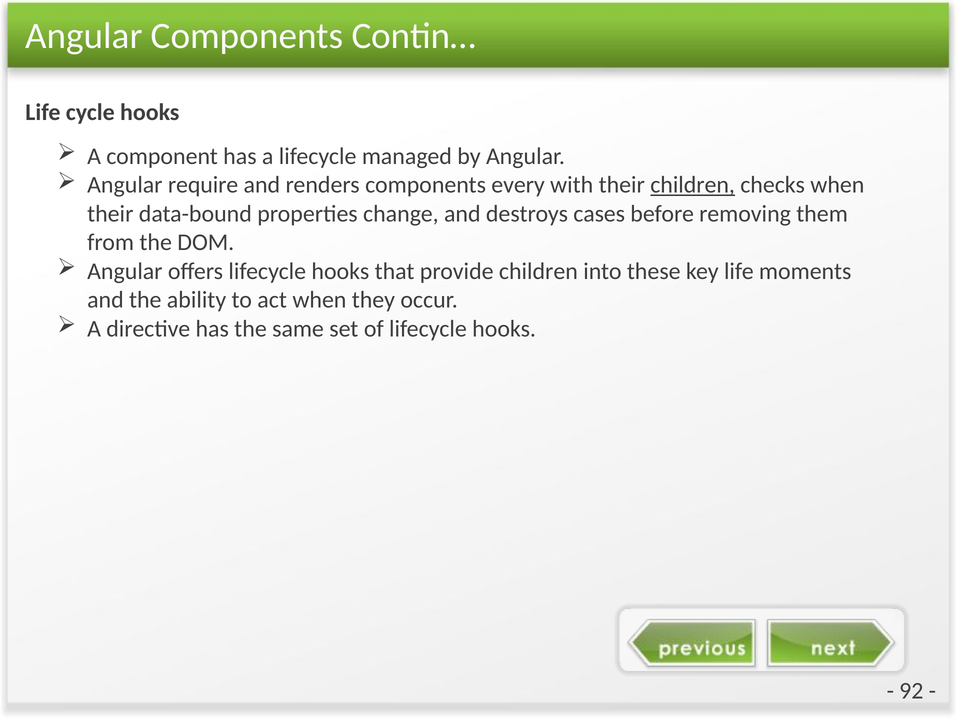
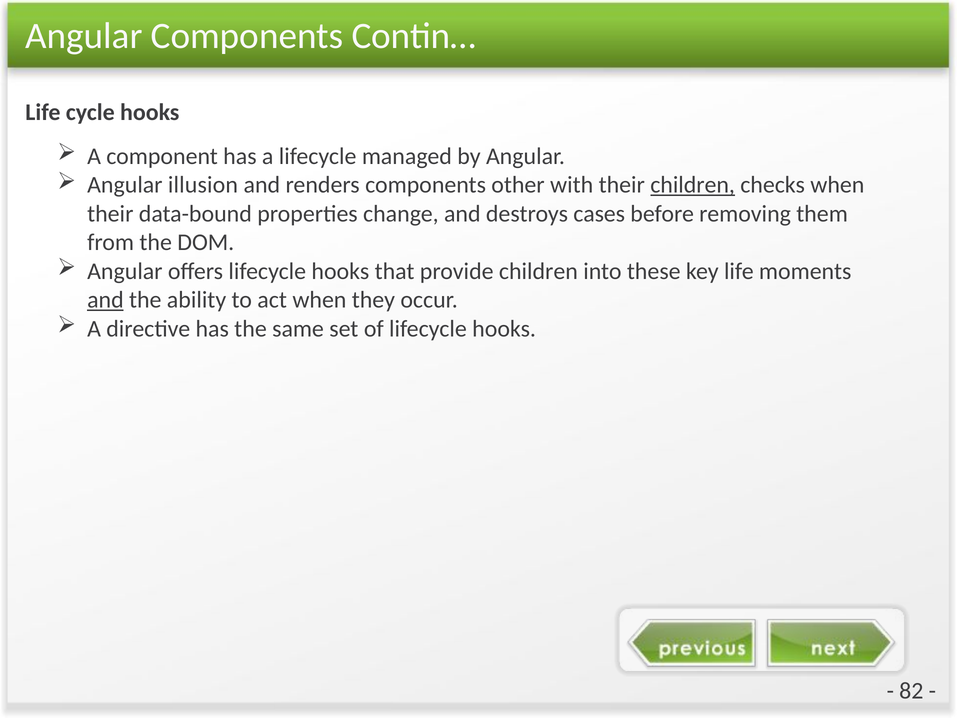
require: require -> illusion (203, 185)
every: every -> other (518, 185)
and underline: none -> present (105, 300)
92: 92 -> 82 (911, 691)
